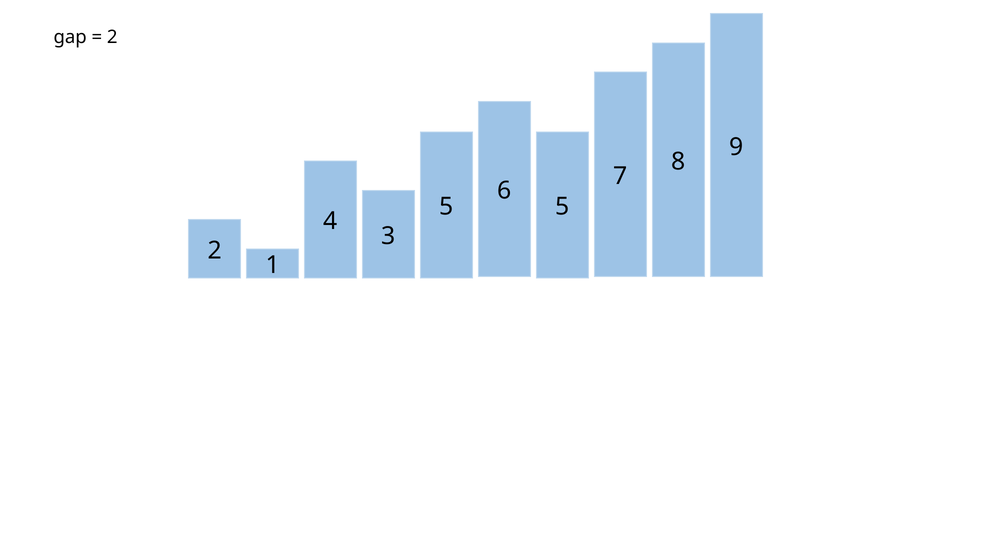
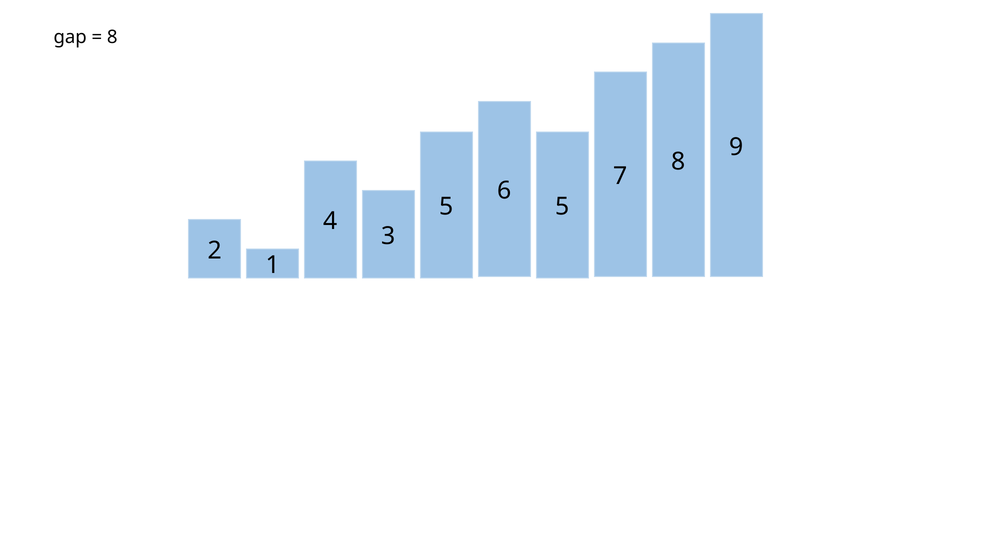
2: 2 -> 8 (112, 37)
